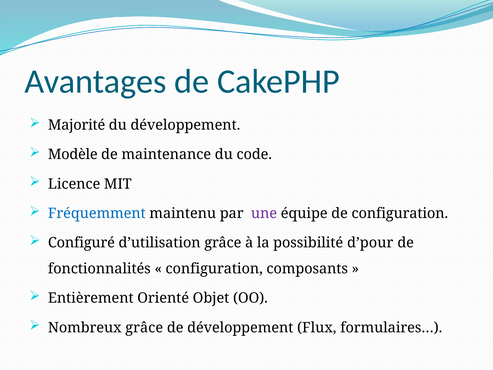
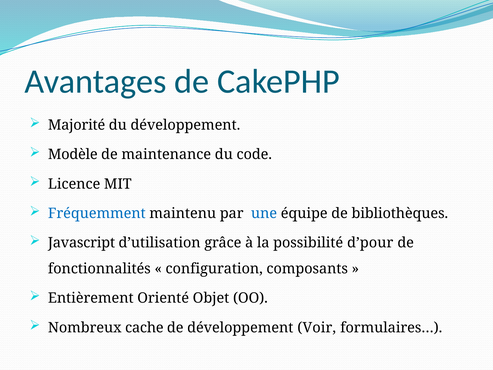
une colour: purple -> blue (264, 213)
de configuration: configuration -> bibliothèques (400, 213)
Configuré: Configuré -> Javascript (81, 243)
Nombreux grâce: grâce -> cache (144, 327)
Flux: Flux -> Voir (317, 327)
